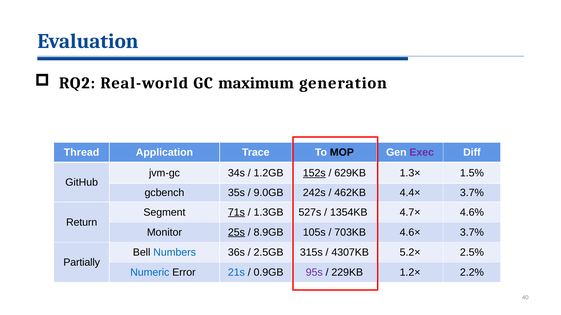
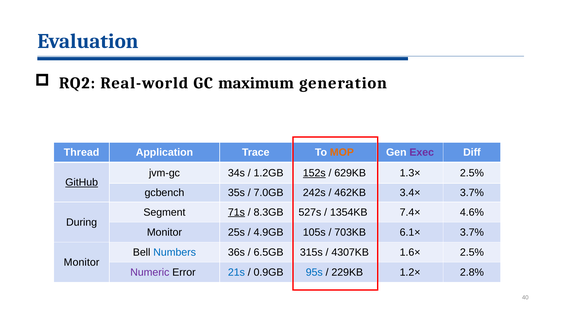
MOP colour: black -> orange (342, 153)
1.3× 1.5%: 1.5% -> 2.5% (472, 173)
GitHub underline: none -> present (82, 183)
9.0GB: 9.0GB -> 7.0GB (269, 193)
4.4×: 4.4× -> 3.4× (410, 193)
1.3GB: 1.3GB -> 8.3GB (269, 213)
4.7×: 4.7× -> 7.4× (410, 213)
Return: Return -> During (82, 223)
25s underline: present -> none (236, 233)
8.9GB: 8.9GB -> 4.9GB (269, 233)
4.6×: 4.6× -> 6.1× (410, 233)
2.5GB: 2.5GB -> 6.5GB (269, 253)
5.2×: 5.2× -> 1.6× (410, 253)
Partially: Partially -> Monitor (82, 263)
Numeric colour: blue -> purple (150, 273)
95s colour: purple -> blue (314, 273)
2.2%: 2.2% -> 2.8% (472, 273)
